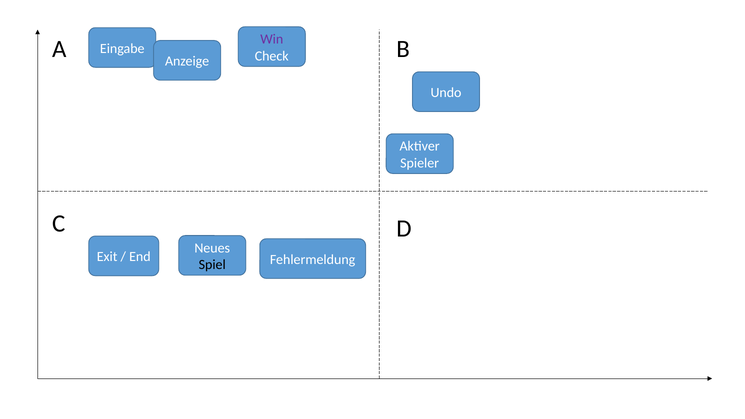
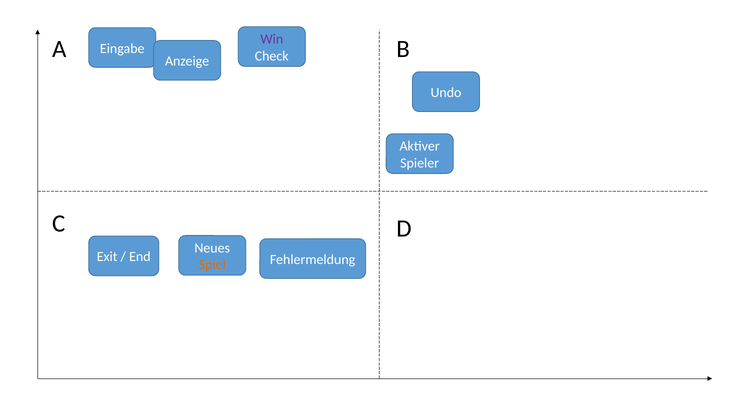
Spiel colour: black -> orange (212, 265)
